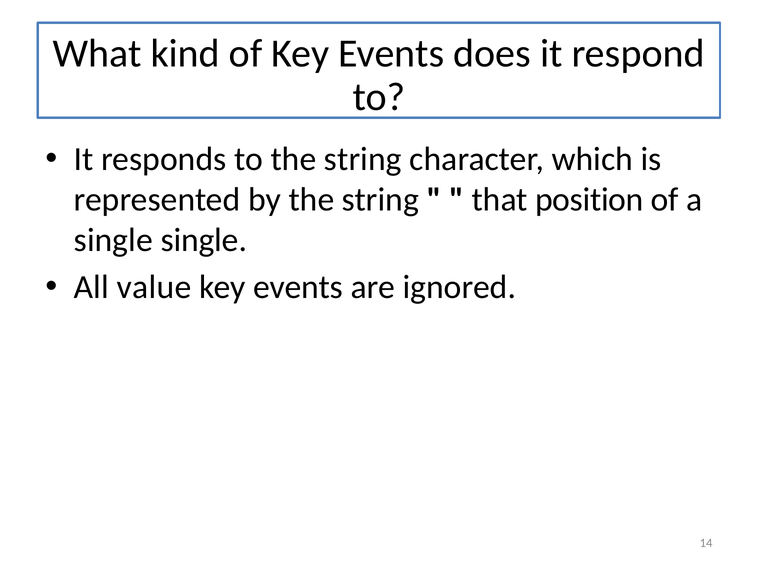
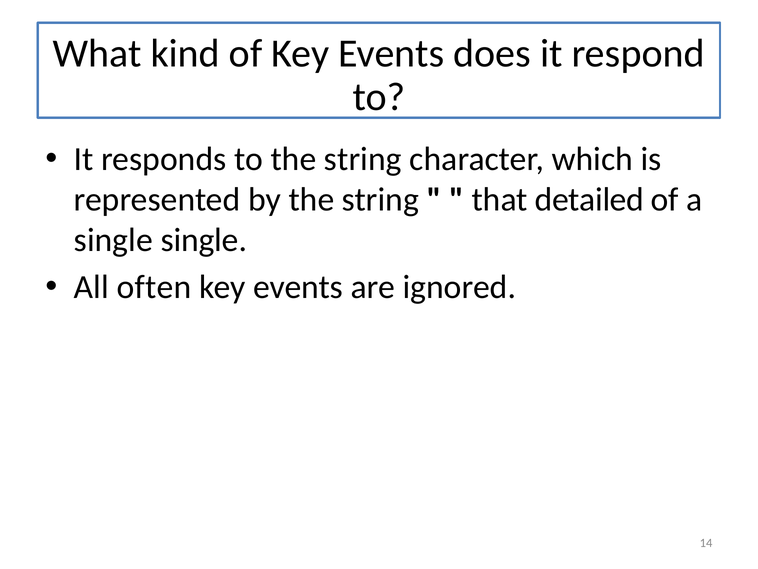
position: position -> detailed (589, 199)
value: value -> often (154, 287)
